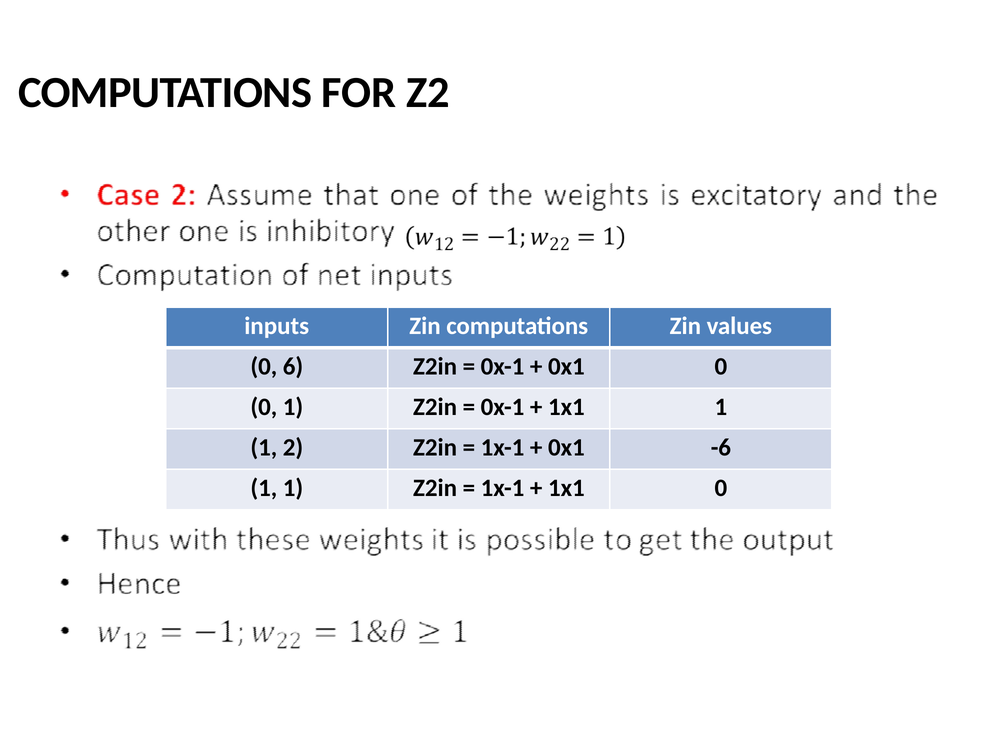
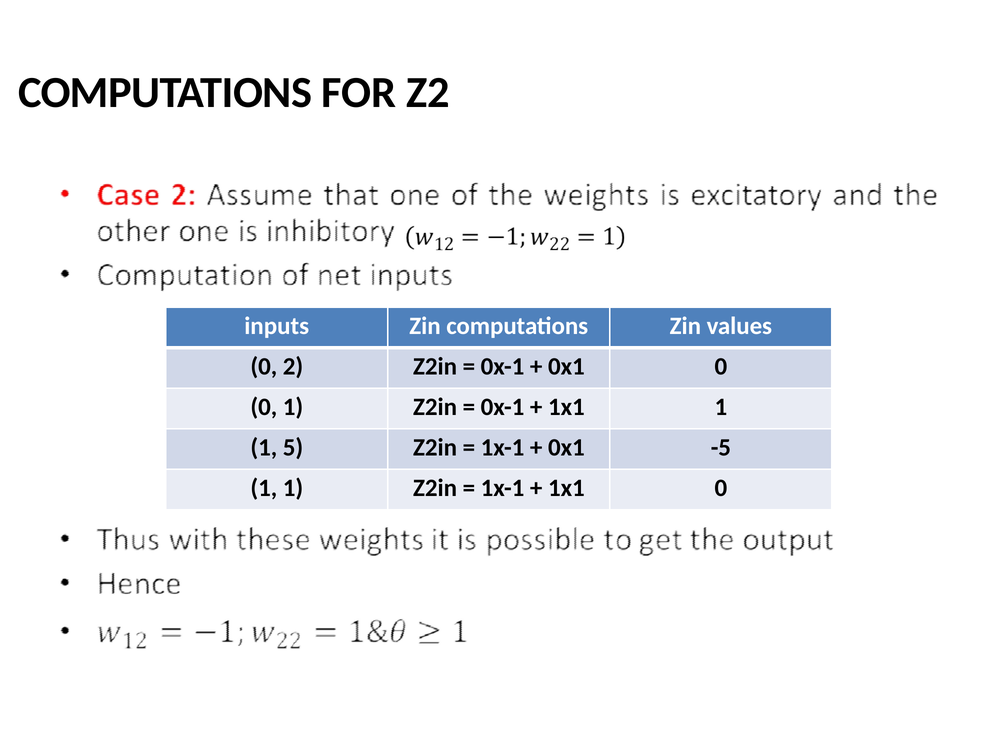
6: 6 -> 2 (293, 367)
2: 2 -> 5 (293, 448)
-6: -6 -> -5 (721, 448)
